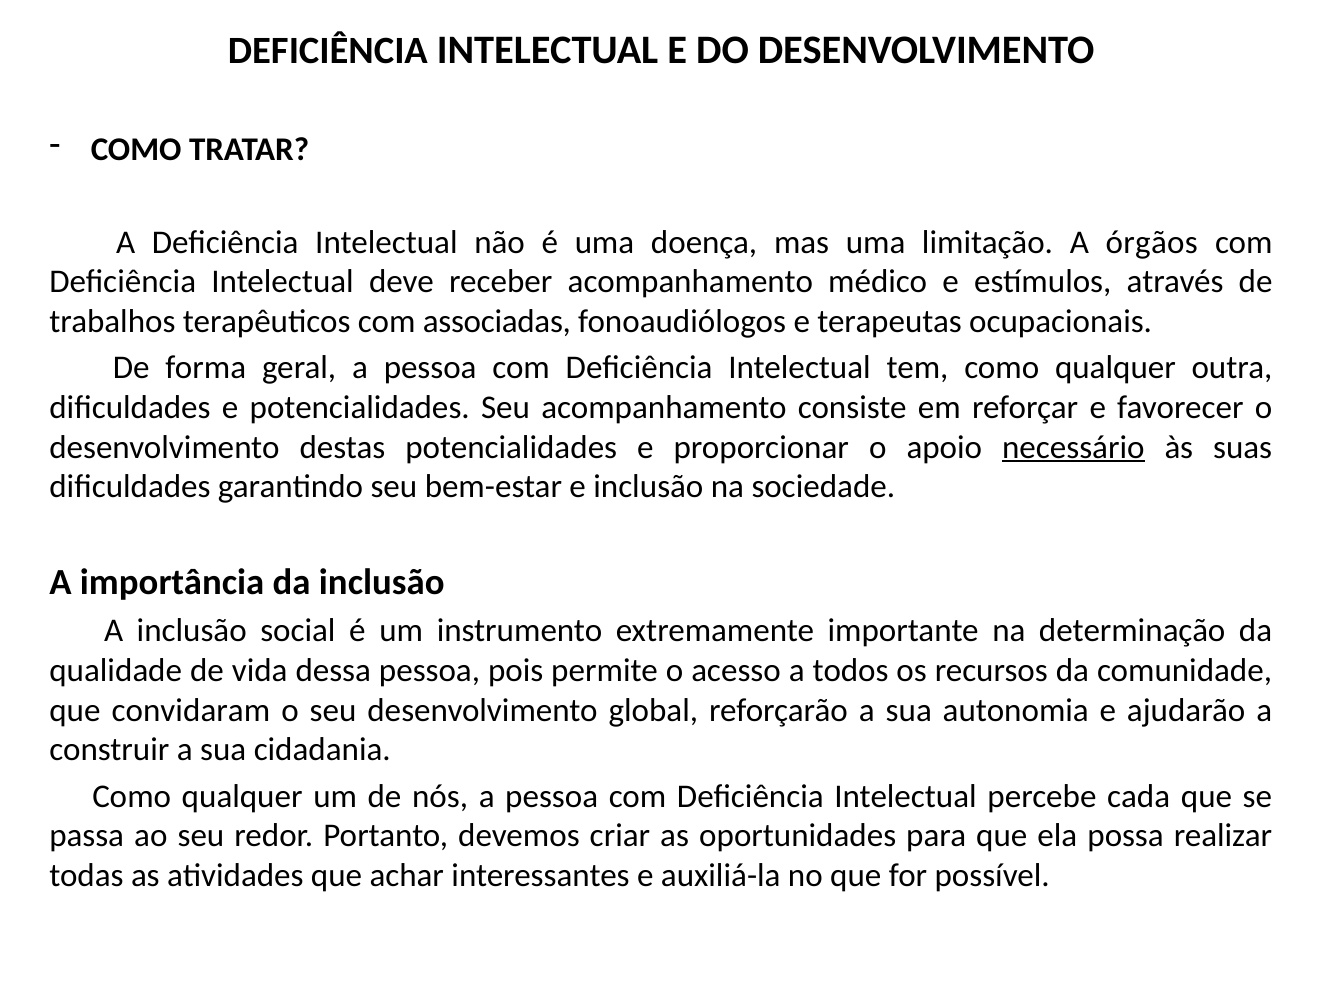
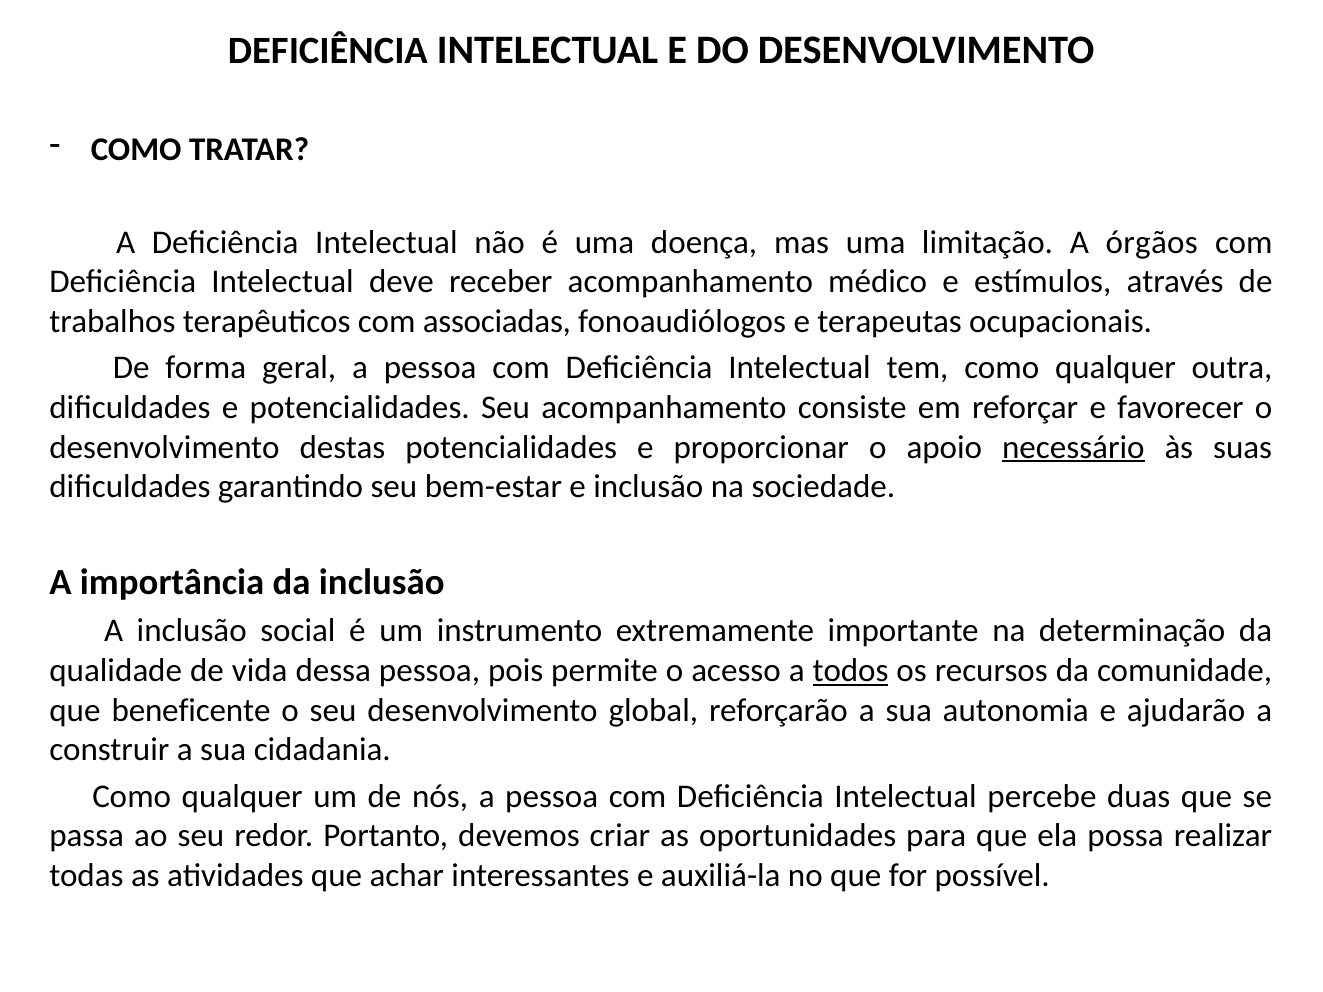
todos underline: none -> present (851, 671)
convidaram: convidaram -> beneficente (191, 710)
cada: cada -> duas (1139, 796)
